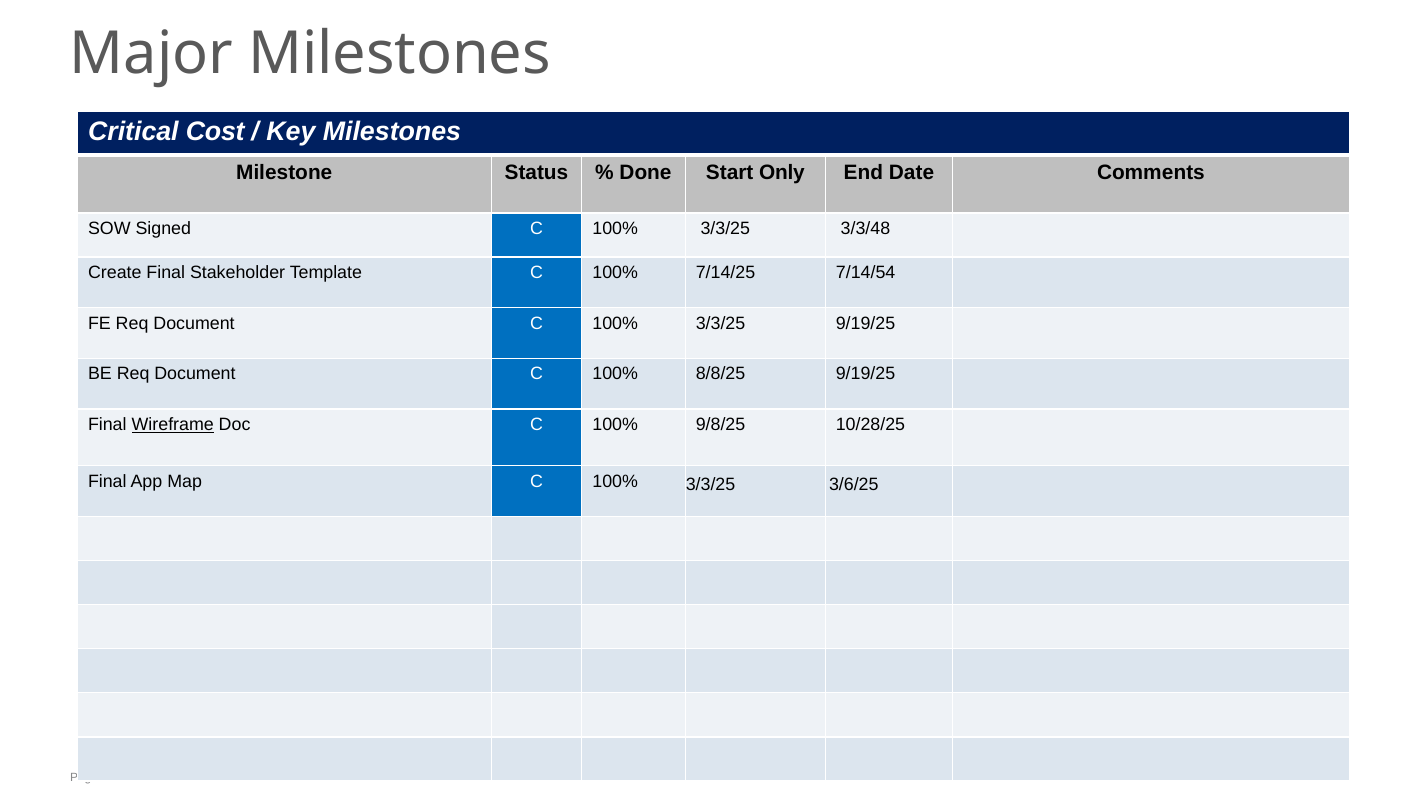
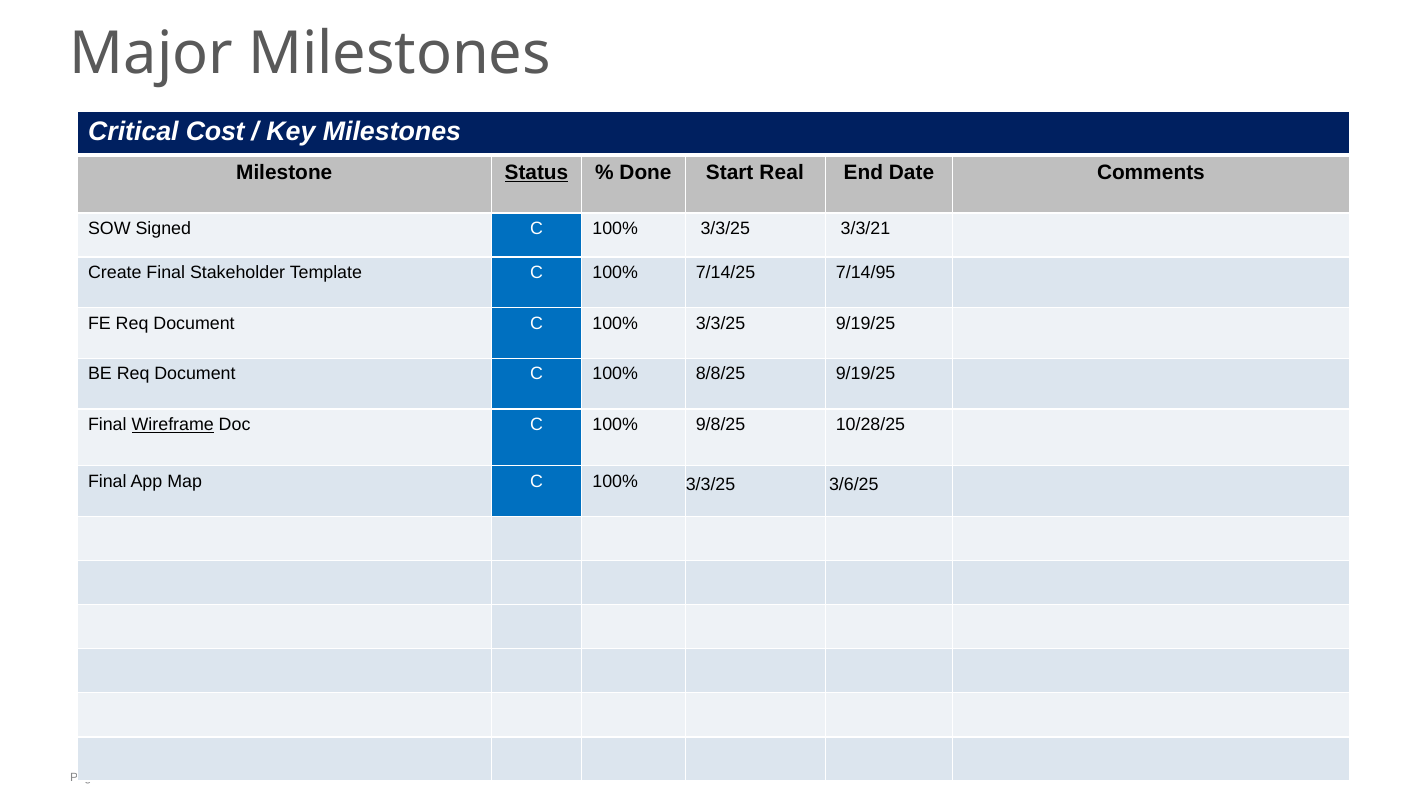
Status underline: none -> present (536, 173)
Only: Only -> Real (782, 173)
3/3/48: 3/3/48 -> 3/3/21 (865, 229)
7/14/54: 7/14/54 -> 7/14/95 (866, 273)
